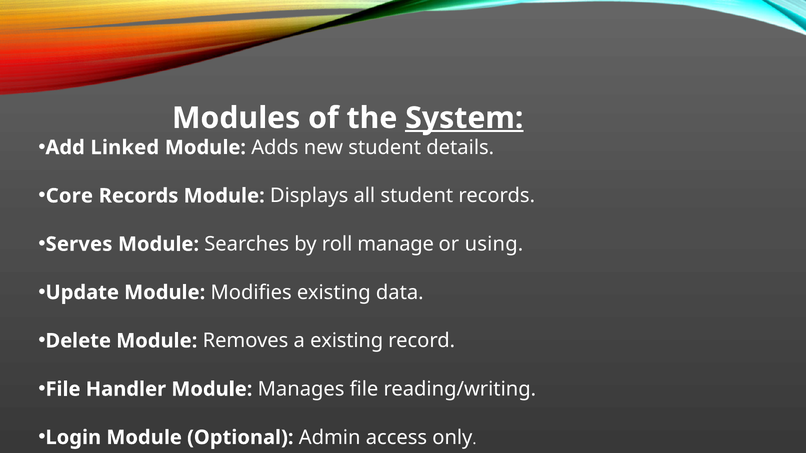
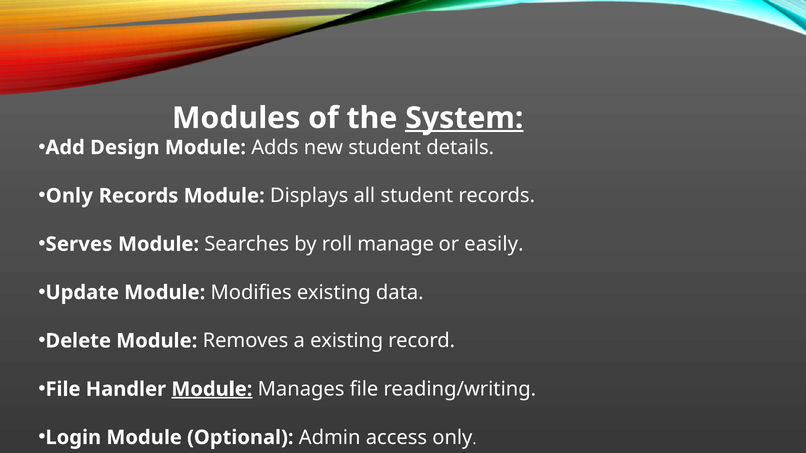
Linked: Linked -> Design (125, 148)
Core: Core -> Only (69, 196)
using: using -> easily (494, 244)
Module underline: none -> present (212, 389)
